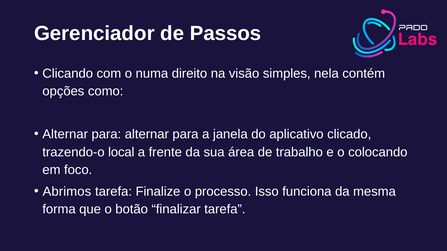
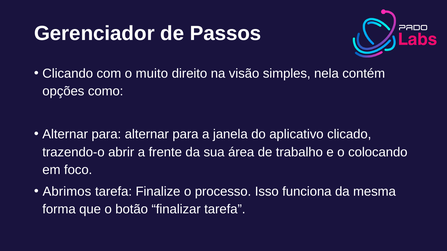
numa: numa -> muito (152, 74)
local: local -> abrir (121, 152)
